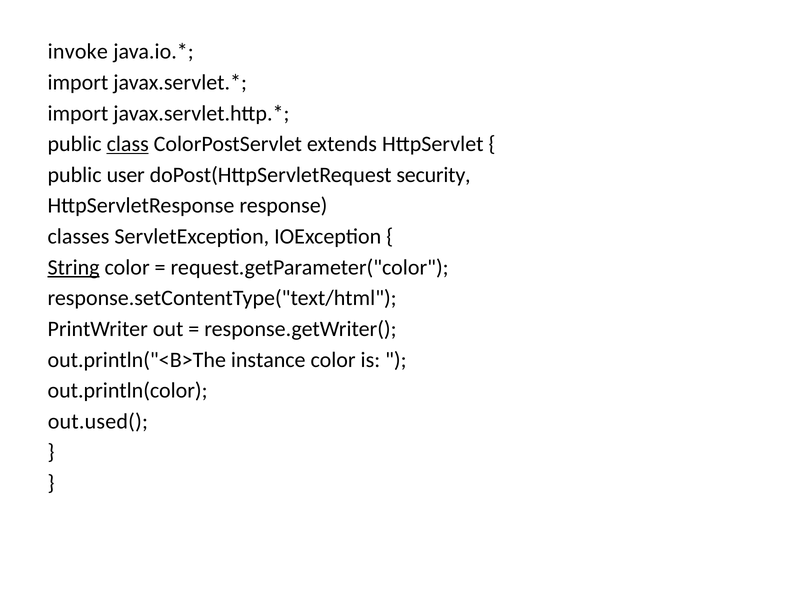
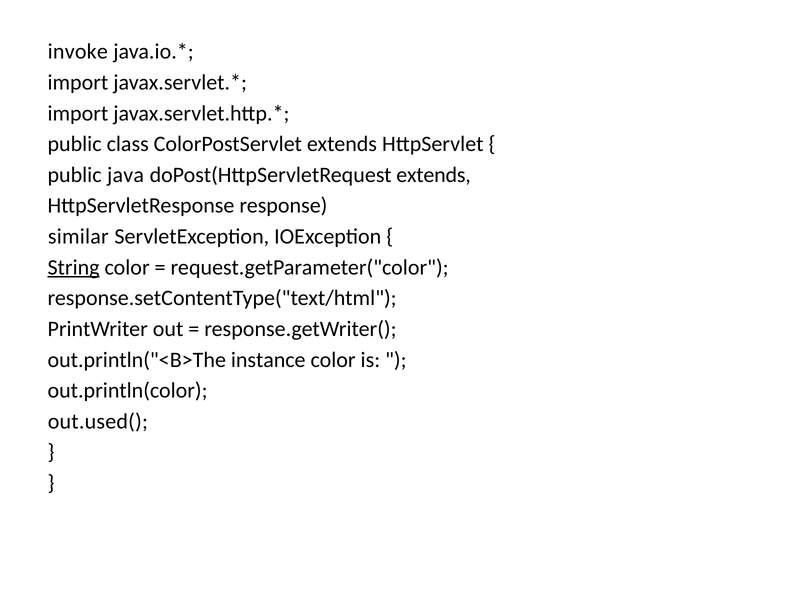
class underline: present -> none (128, 144)
user: user -> java (125, 175)
doPost(HttpServletRequest security: security -> extends (434, 175)
classes: classes -> similar (78, 237)
